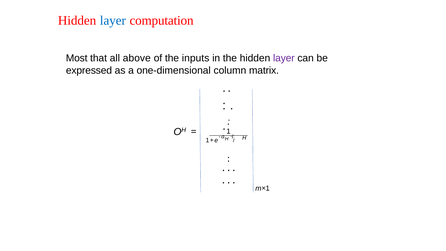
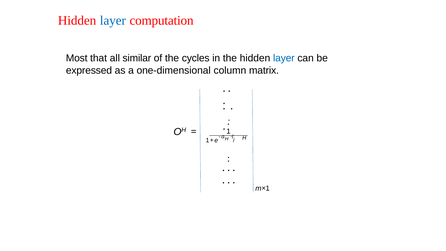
above: above -> similar (137, 58)
inputs: inputs -> cycles (196, 58)
layer colour: purple -> blue (284, 58)
